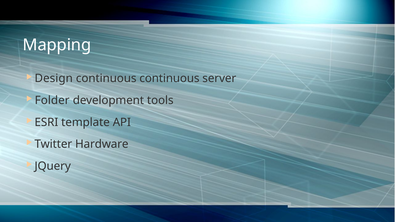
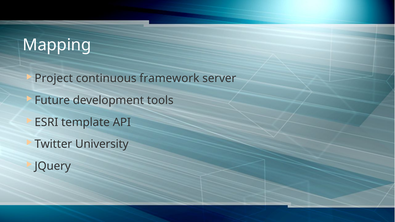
Design: Design -> Project (54, 79)
continuous continuous: continuous -> framework (169, 79)
Folder: Folder -> Future (52, 100)
Hardware: Hardware -> University (102, 144)
